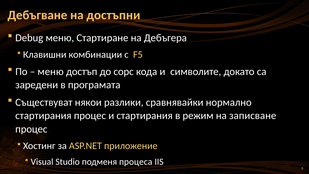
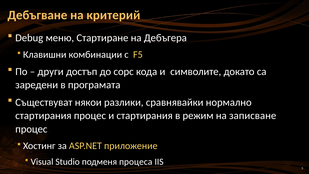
достъпни: достъпни -> критерий (113, 15)
меню: меню -> други (51, 72)
